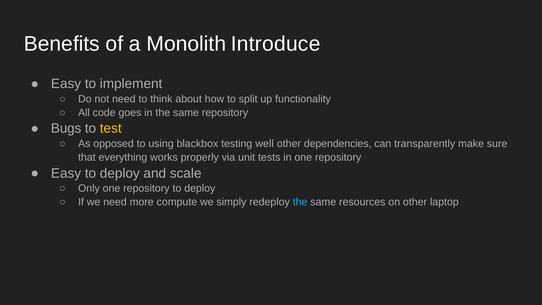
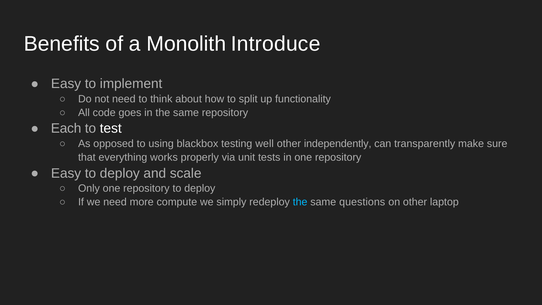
Bugs: Bugs -> Each (66, 128)
test colour: yellow -> white (111, 128)
dependencies: dependencies -> independently (338, 144)
resources: resources -> questions (362, 202)
